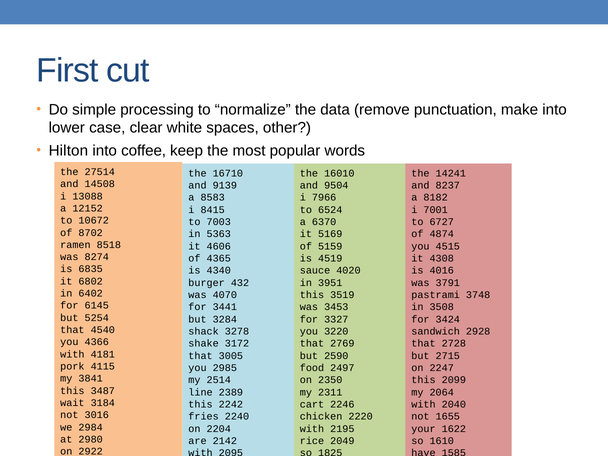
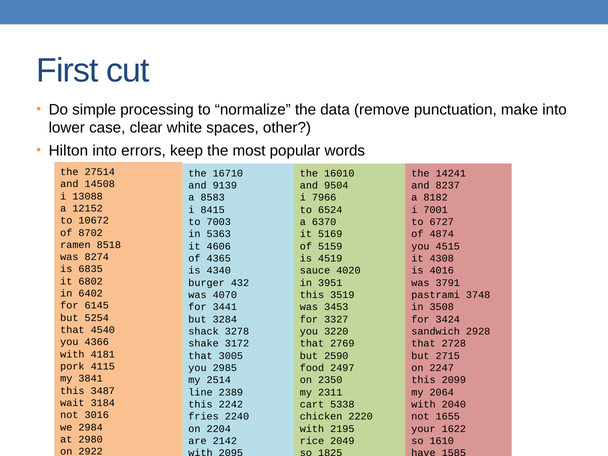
coffee: coffee -> errors (144, 151)
2246: 2246 -> 5338 (342, 404)
